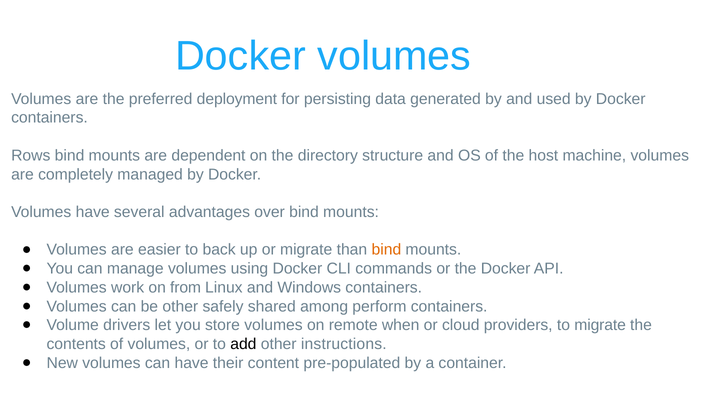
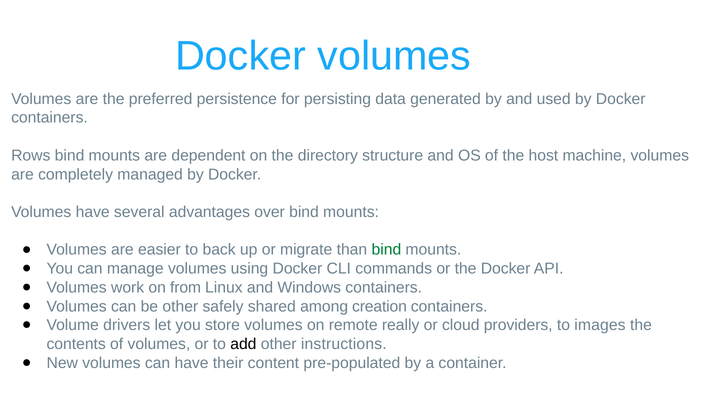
deployment: deployment -> persistence (237, 99)
bind colour: orange -> green (386, 250)
perform: perform -> creation (379, 307)
when: when -> really (401, 325)
to migrate: migrate -> images (600, 325)
